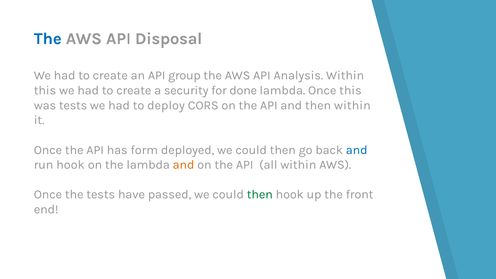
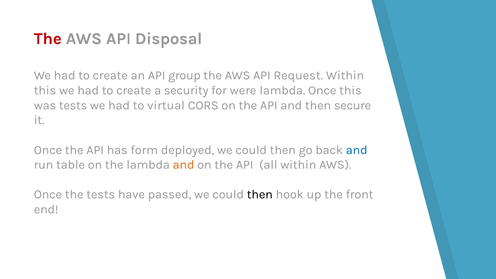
The colour: blue -> red (48, 39)
Analysis: Analysis -> Request (298, 76)
done: done -> were (243, 90)
deploy: deploy -> virtual (166, 105)
then within: within -> secure (352, 105)
run hook: hook -> table (71, 165)
then colour: green -> black (260, 195)
